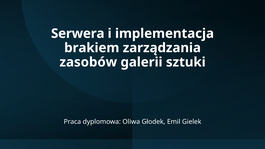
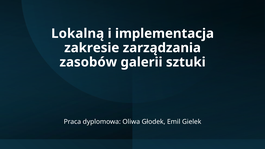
Serwera: Serwera -> Lokalną (78, 34)
brakiem: brakiem -> zakresie (92, 48)
